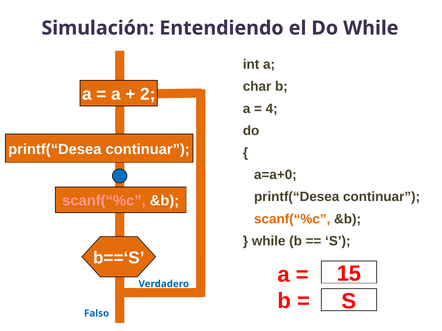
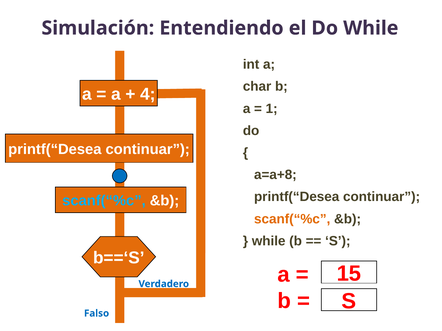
2: 2 -> 4 (148, 94)
4: 4 -> 1 (272, 109)
a=a+0: a=a+0 -> a=a+8 (275, 175)
scanf(“%c colour: pink -> light blue (104, 201)
